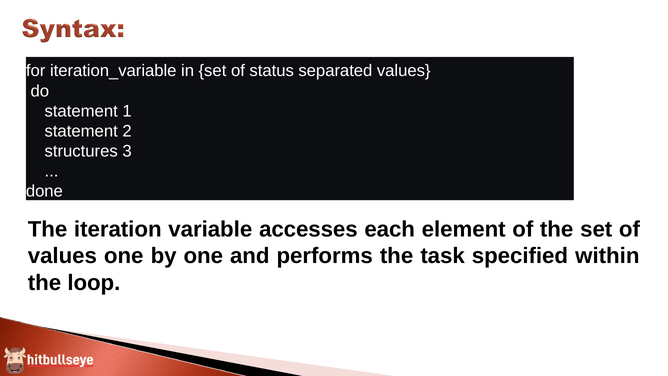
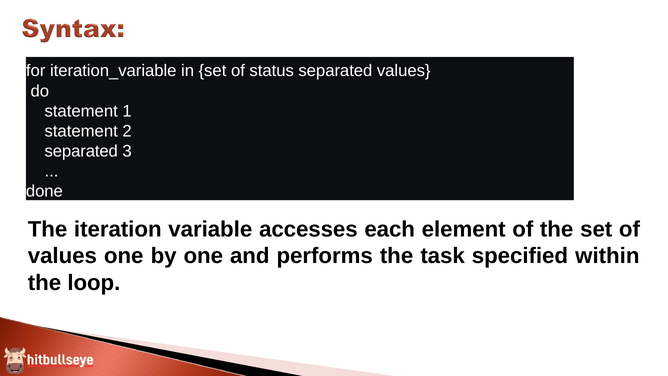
structures: structures -> separated (81, 151)
